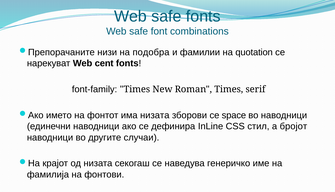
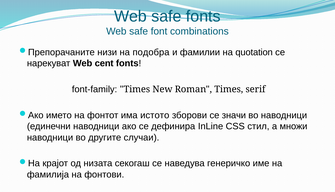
има низата: низата -> истото (155, 115)
space: space -> значи (234, 115)
бројот: бројот -> множи (294, 126)
